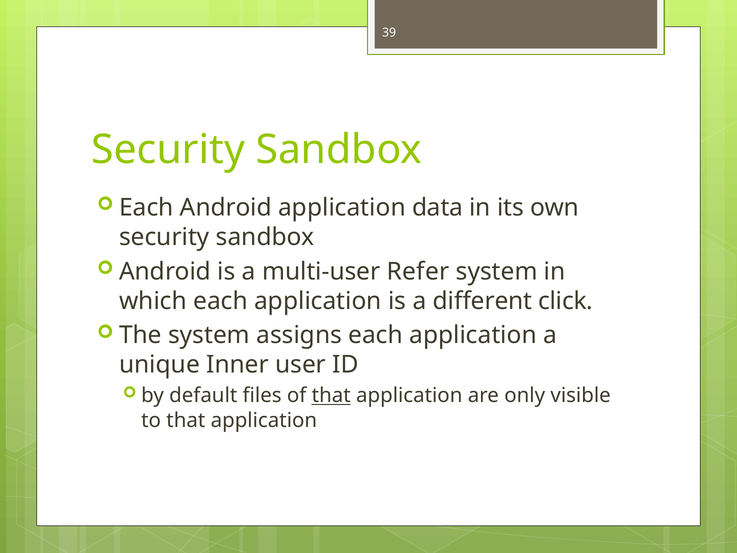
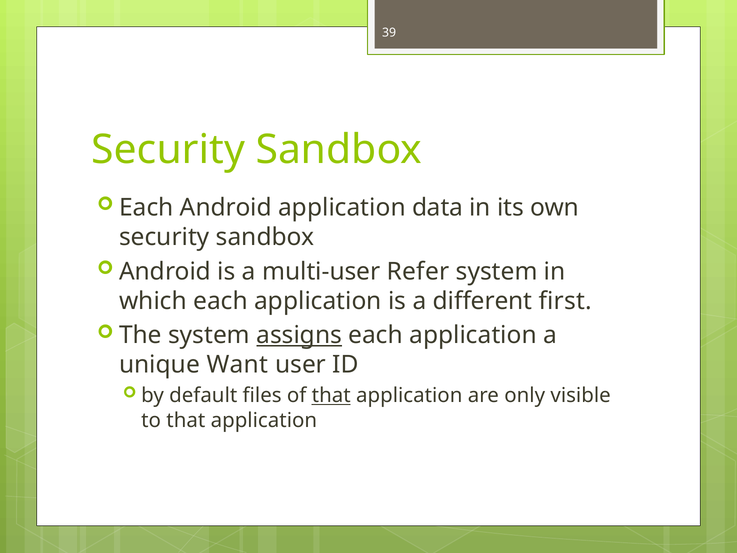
click: click -> first (565, 301)
assigns underline: none -> present (299, 335)
Inner: Inner -> Want (237, 365)
